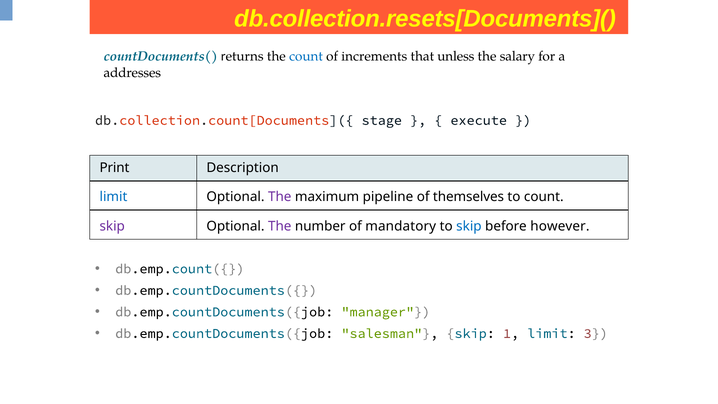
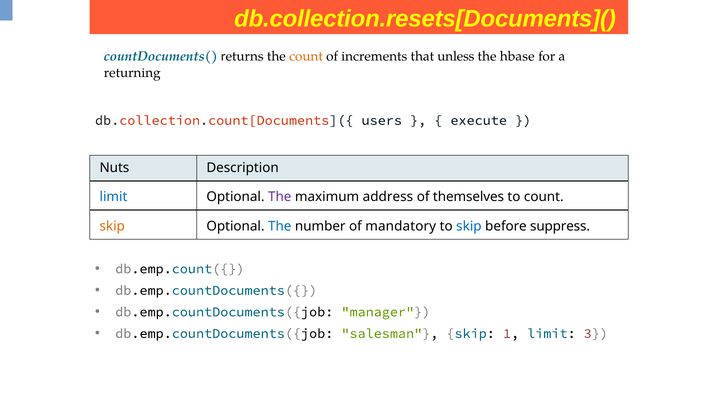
count colour: blue -> orange (306, 57)
salary: salary -> hbase (517, 57)
addresses: addresses -> returning (132, 73)
stage: stage -> users (382, 120)
Print: Print -> Nuts (114, 168)
pipeline: pipeline -> address (388, 197)
skip colour: purple -> orange (112, 226)
The colour: purple -> blue (280, 226)
however: however -> suppress (560, 226)
